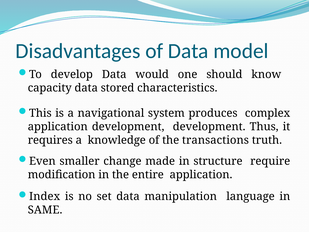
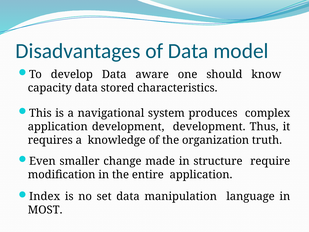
would: would -> aware (152, 74)
transactions: transactions -> organization (216, 140)
SAME: SAME -> MOST (45, 210)
